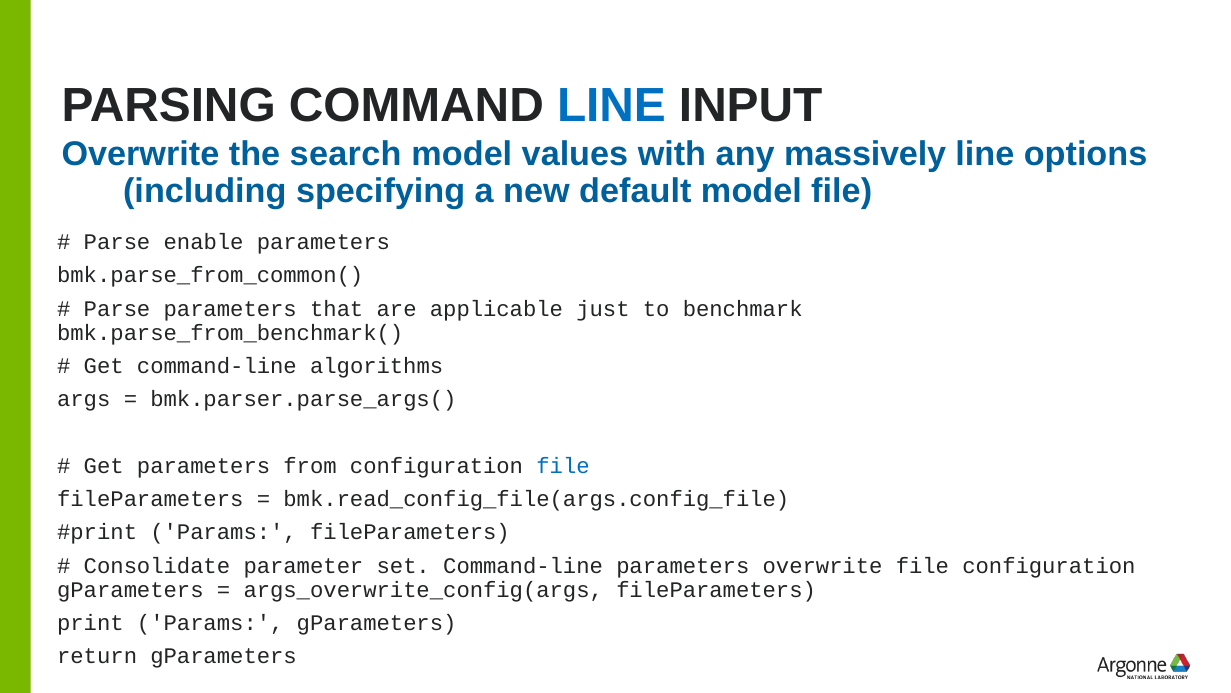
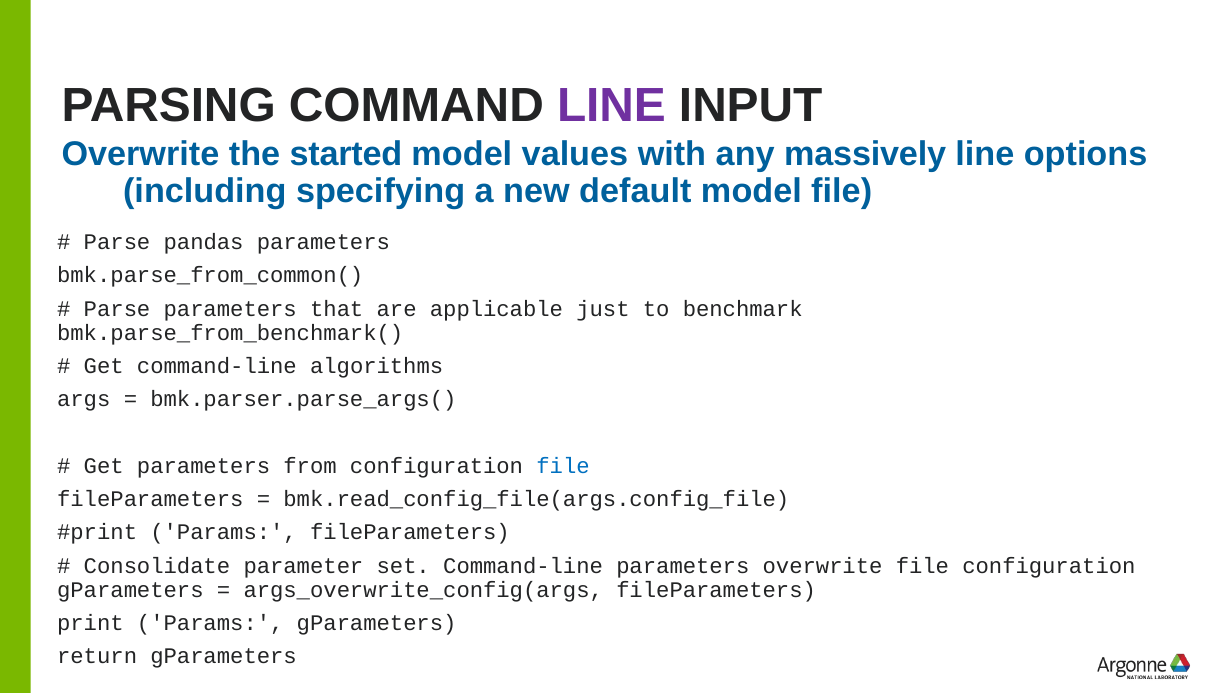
LINE colour: blue -> purple (611, 105)
search: search -> started (346, 154)
enable: enable -> pandas (204, 242)
